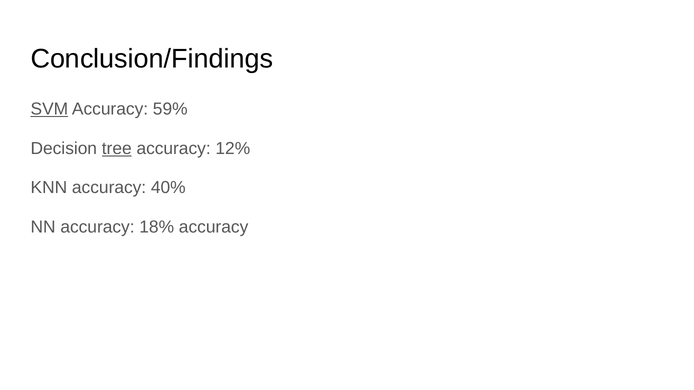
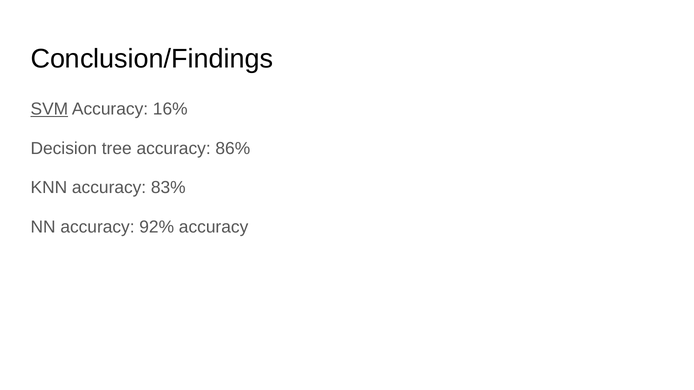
59%: 59% -> 16% (170, 109)
tree underline: present -> none (117, 148)
12%: 12% -> 86% (233, 148)
40%: 40% -> 83% (168, 188)
18%: 18% -> 92% (157, 227)
